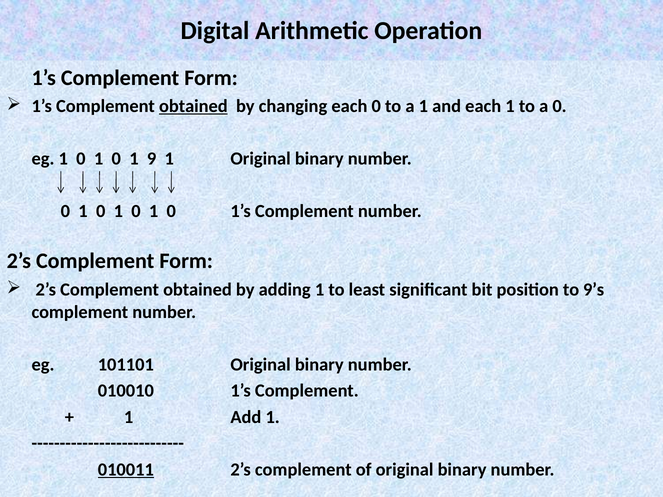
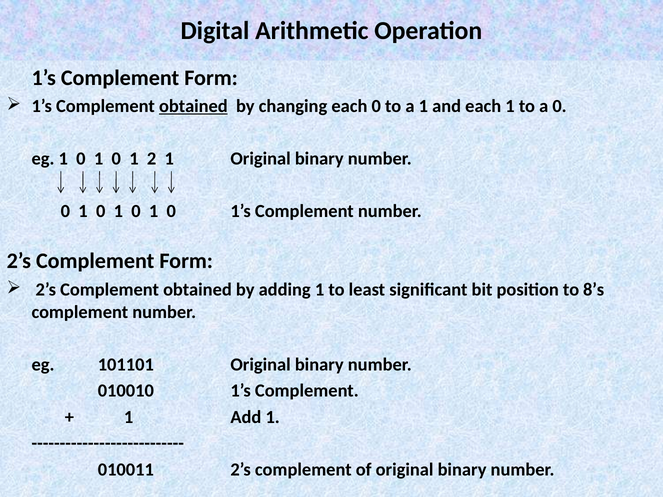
9: 9 -> 2 (152, 159)
9’s: 9’s -> 8’s (594, 290)
010011 underline: present -> none (126, 470)
